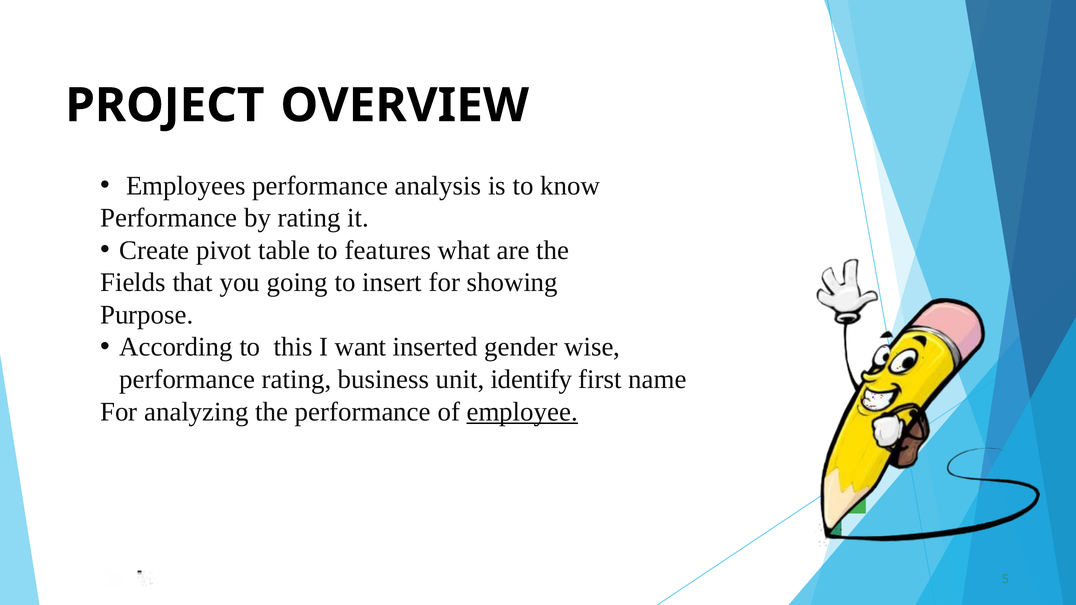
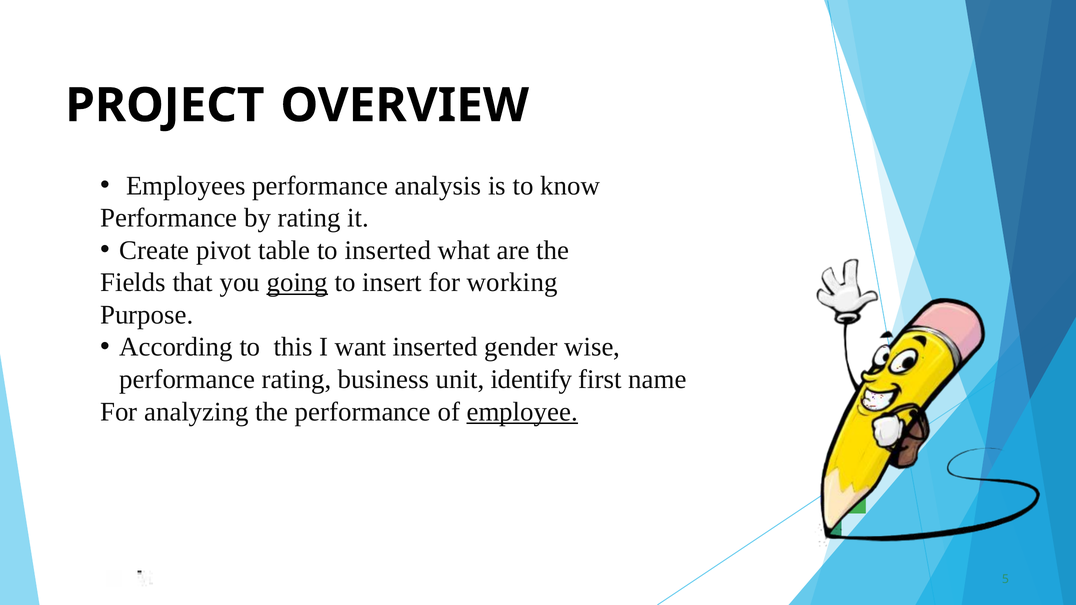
to features: features -> inserted (388, 250)
going underline: none -> present (297, 283)
showing: showing -> working (512, 283)
